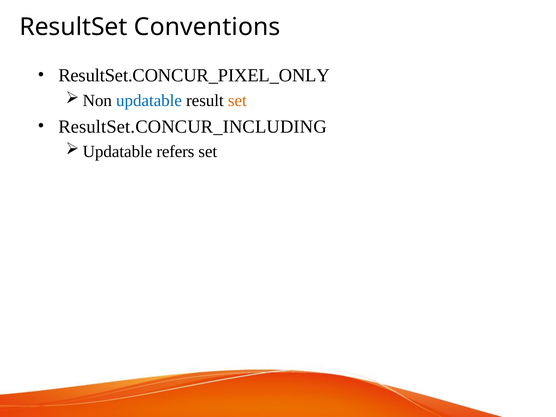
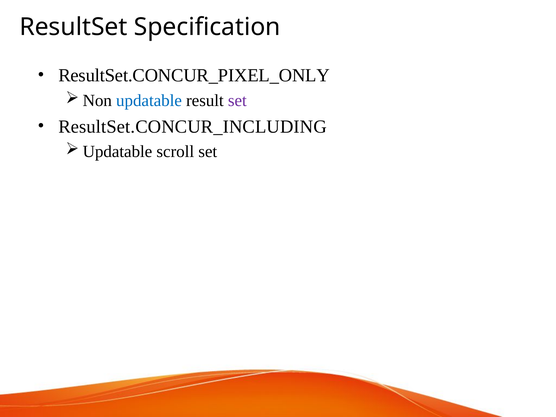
Conventions: Conventions -> Specification (207, 27)
set colour: orange -> purple (237, 101)
refers: refers -> scroll (175, 152)
